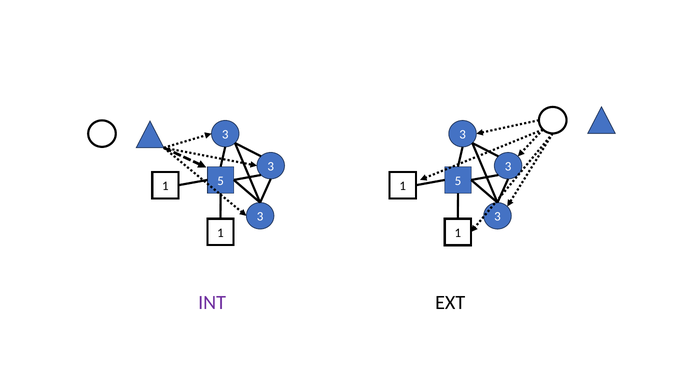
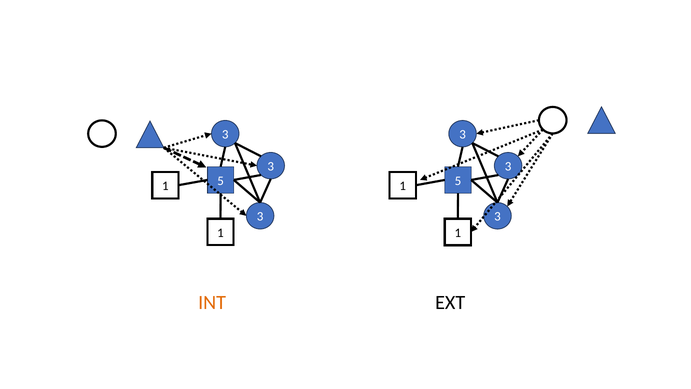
INT colour: purple -> orange (212, 302)
